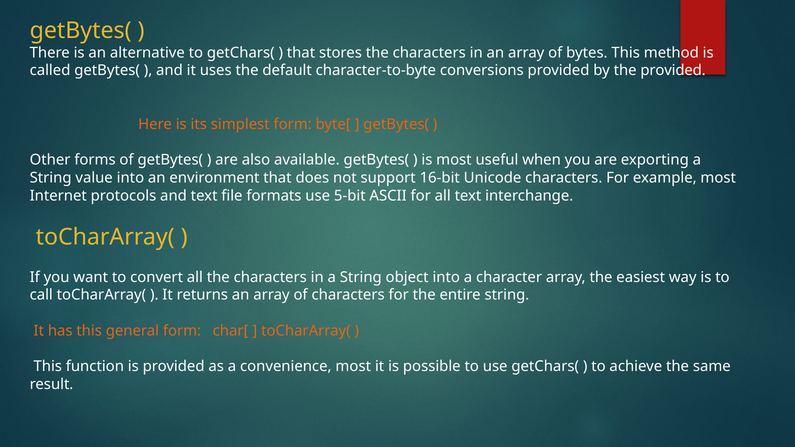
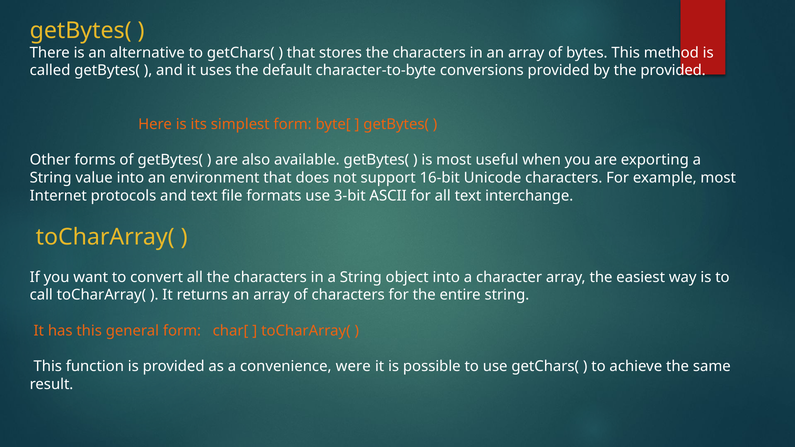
5-bit: 5-bit -> 3-bit (350, 196)
convenience most: most -> were (353, 367)
